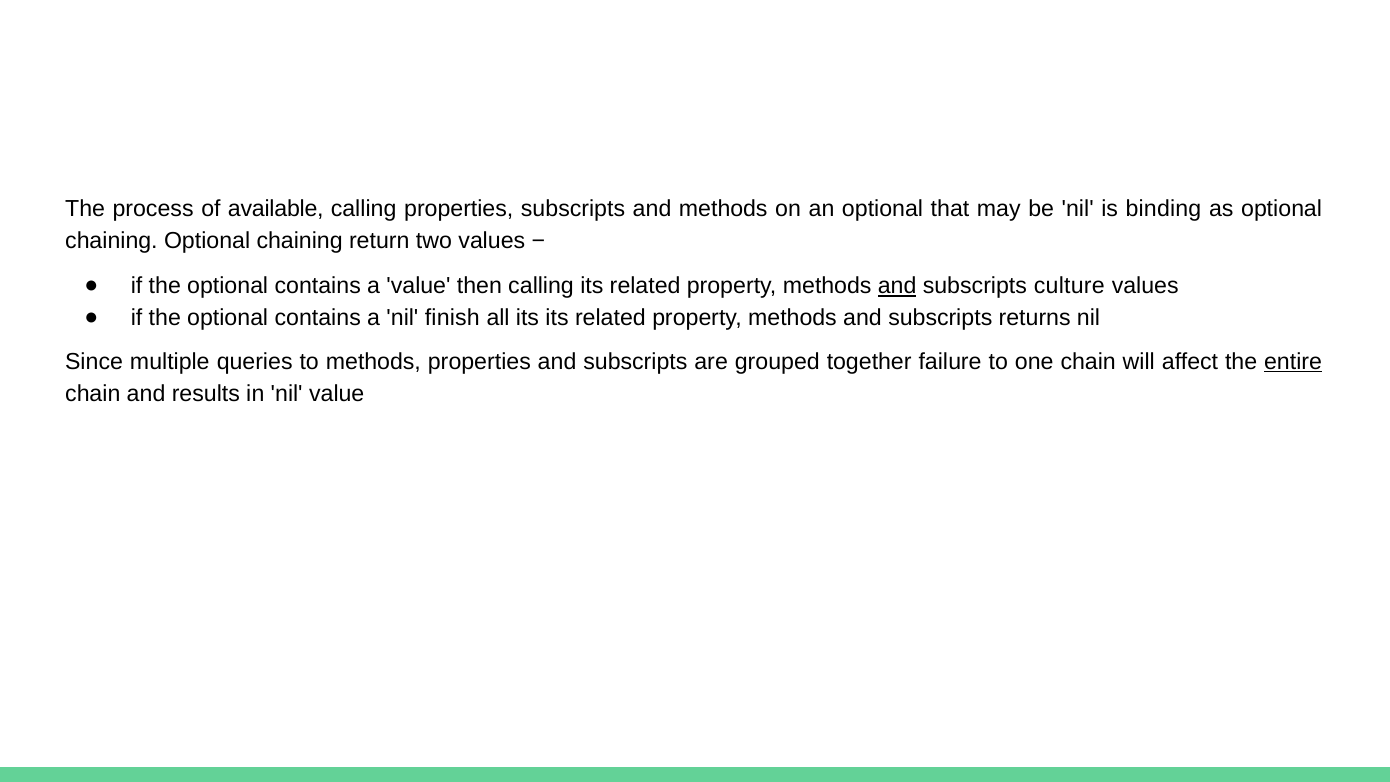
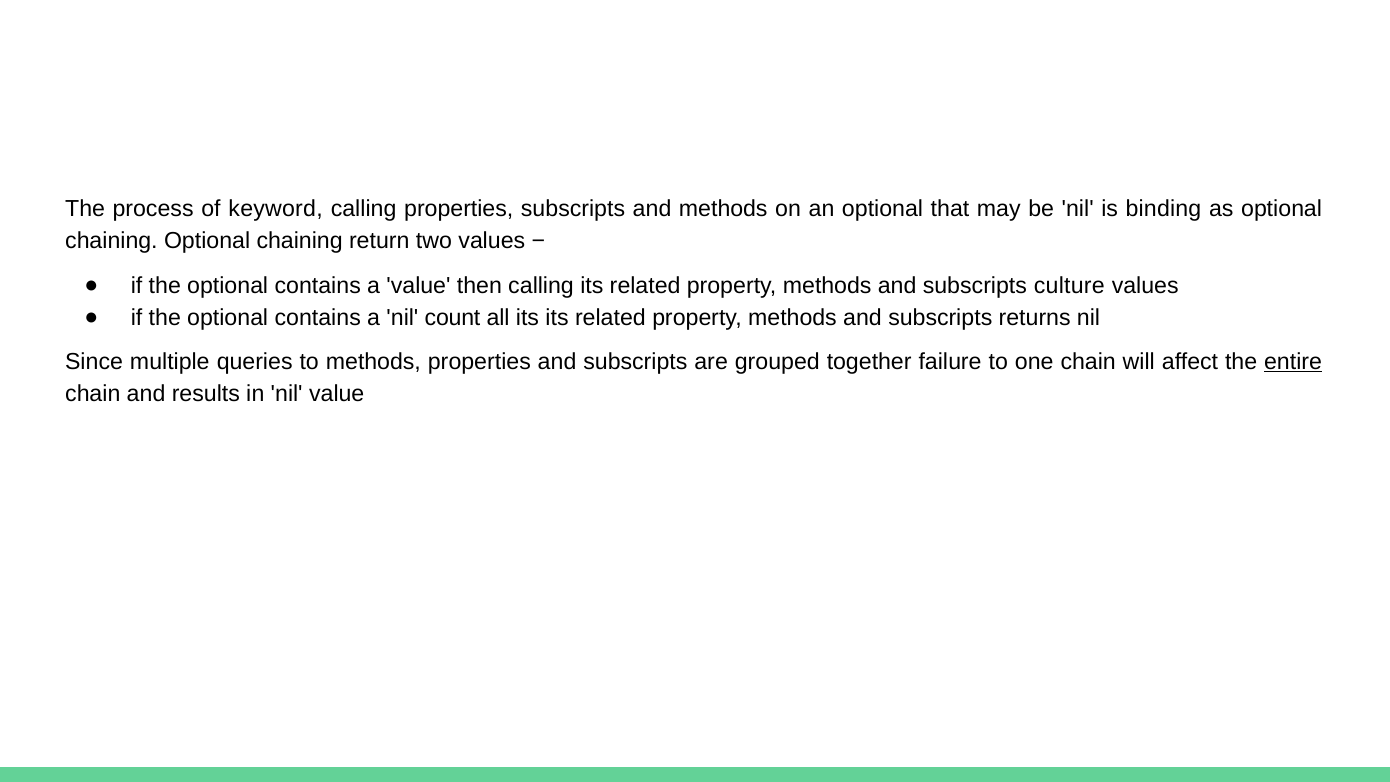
available: available -> keyword (276, 209)
and underline: present -> none (897, 286)
finish: finish -> count (453, 318)
